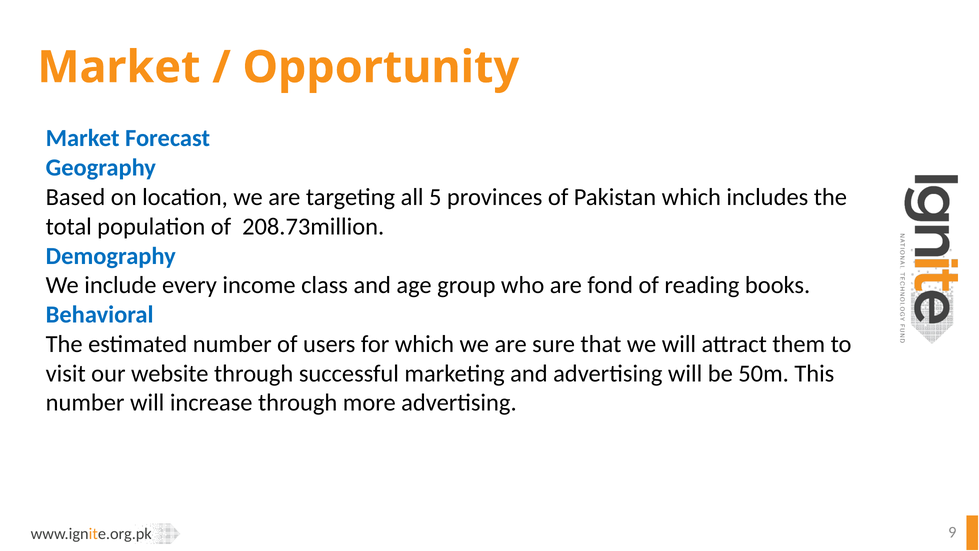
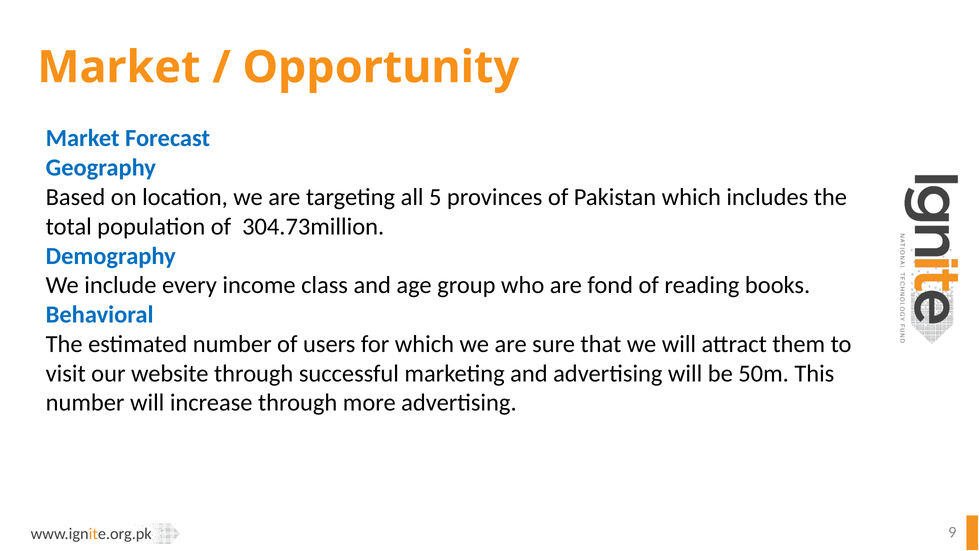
208.73million: 208.73million -> 304.73million (313, 227)
